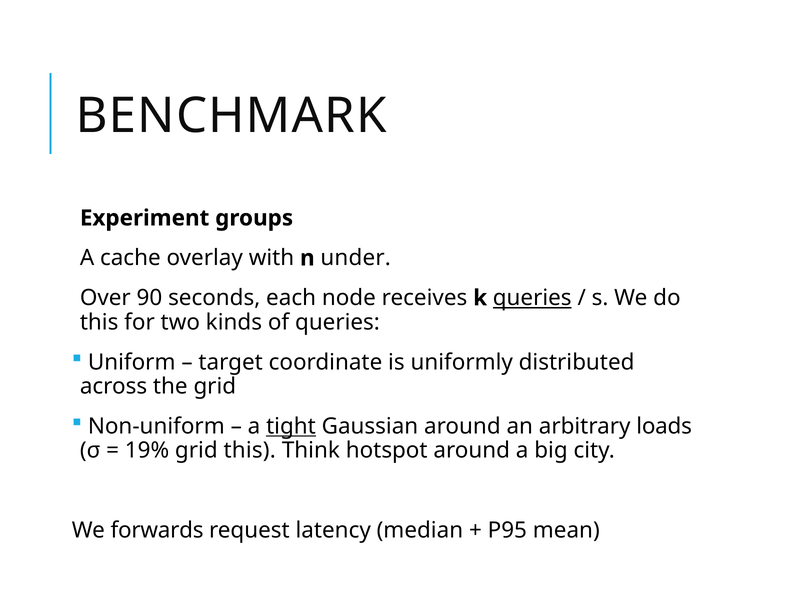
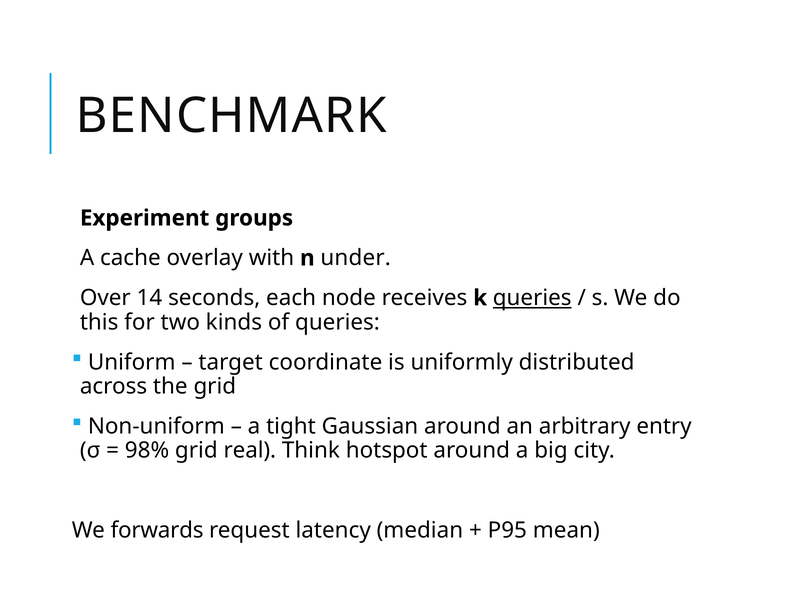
90: 90 -> 14 (149, 298)
tight underline: present -> none (291, 426)
loads: loads -> entry (664, 426)
19%: 19% -> 98% (147, 450)
grid this: this -> real (250, 450)
